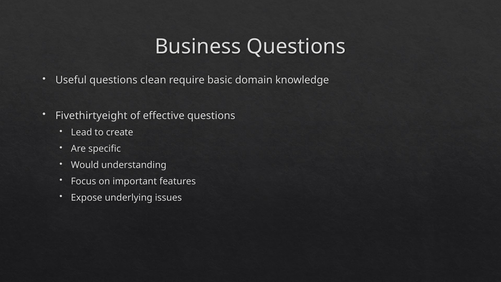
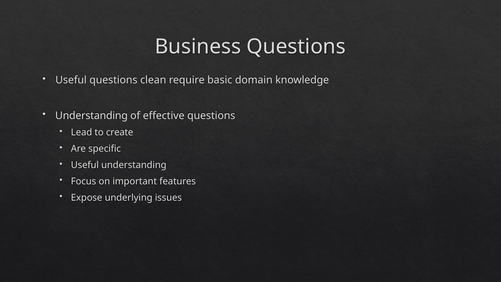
Fivethirtyeight: Fivethirtyeight -> Understanding (91, 116)
Would: Would -> Useful (85, 165)
